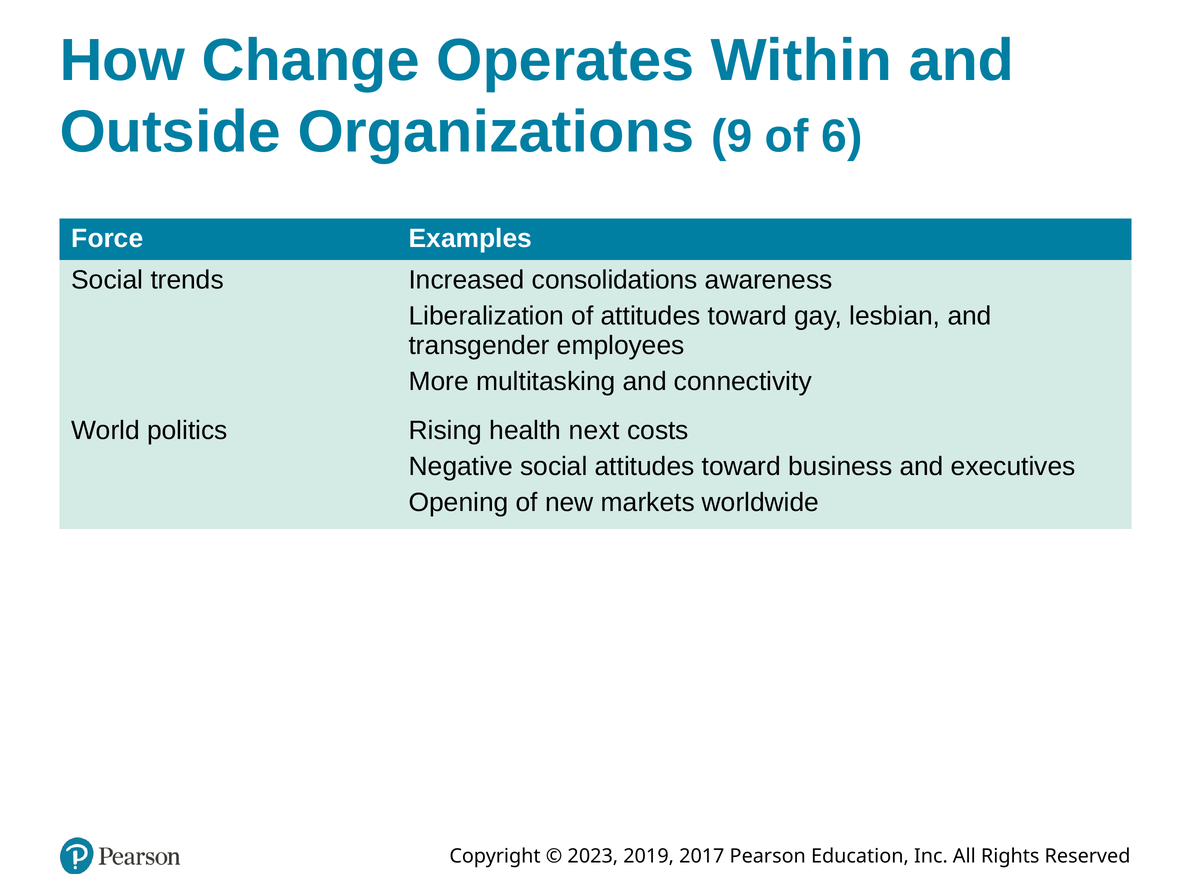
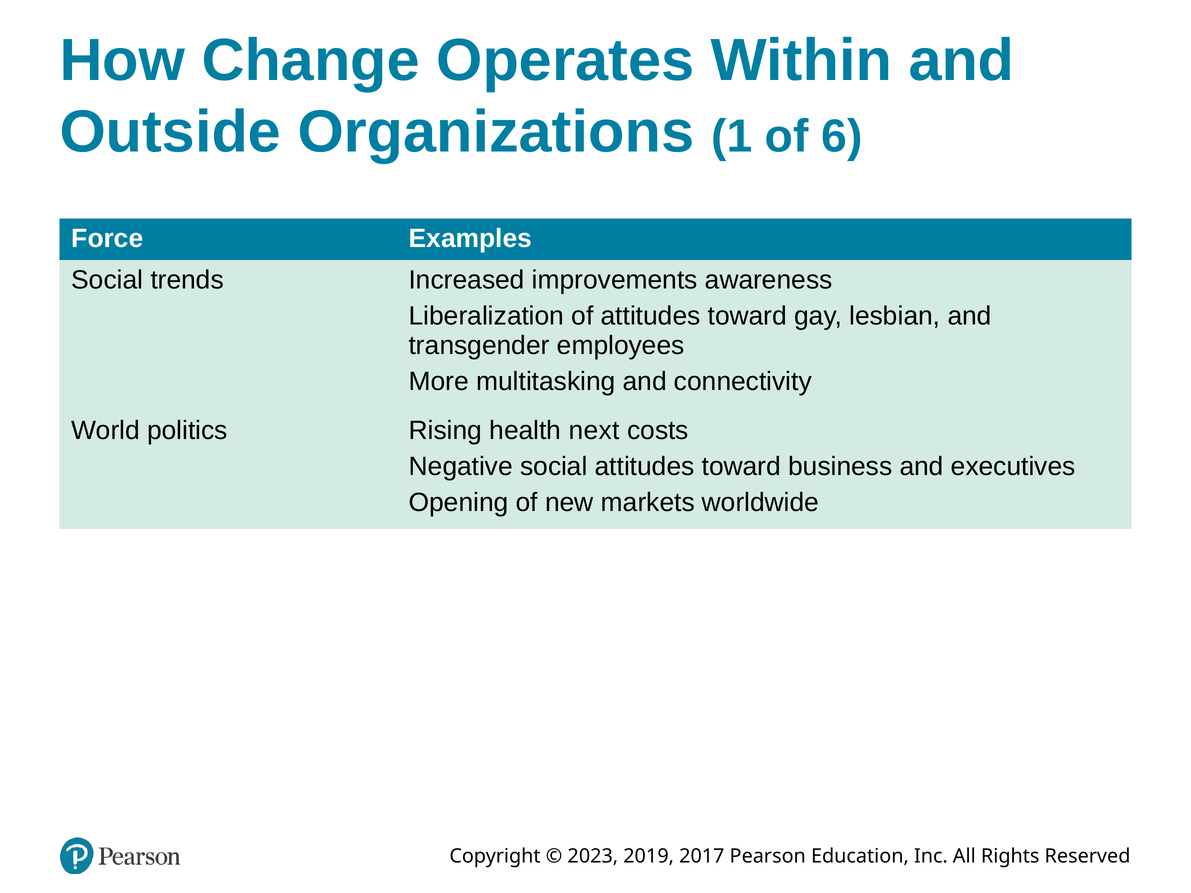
9: 9 -> 1 (732, 136)
consolidations: consolidations -> improvements (615, 280)
